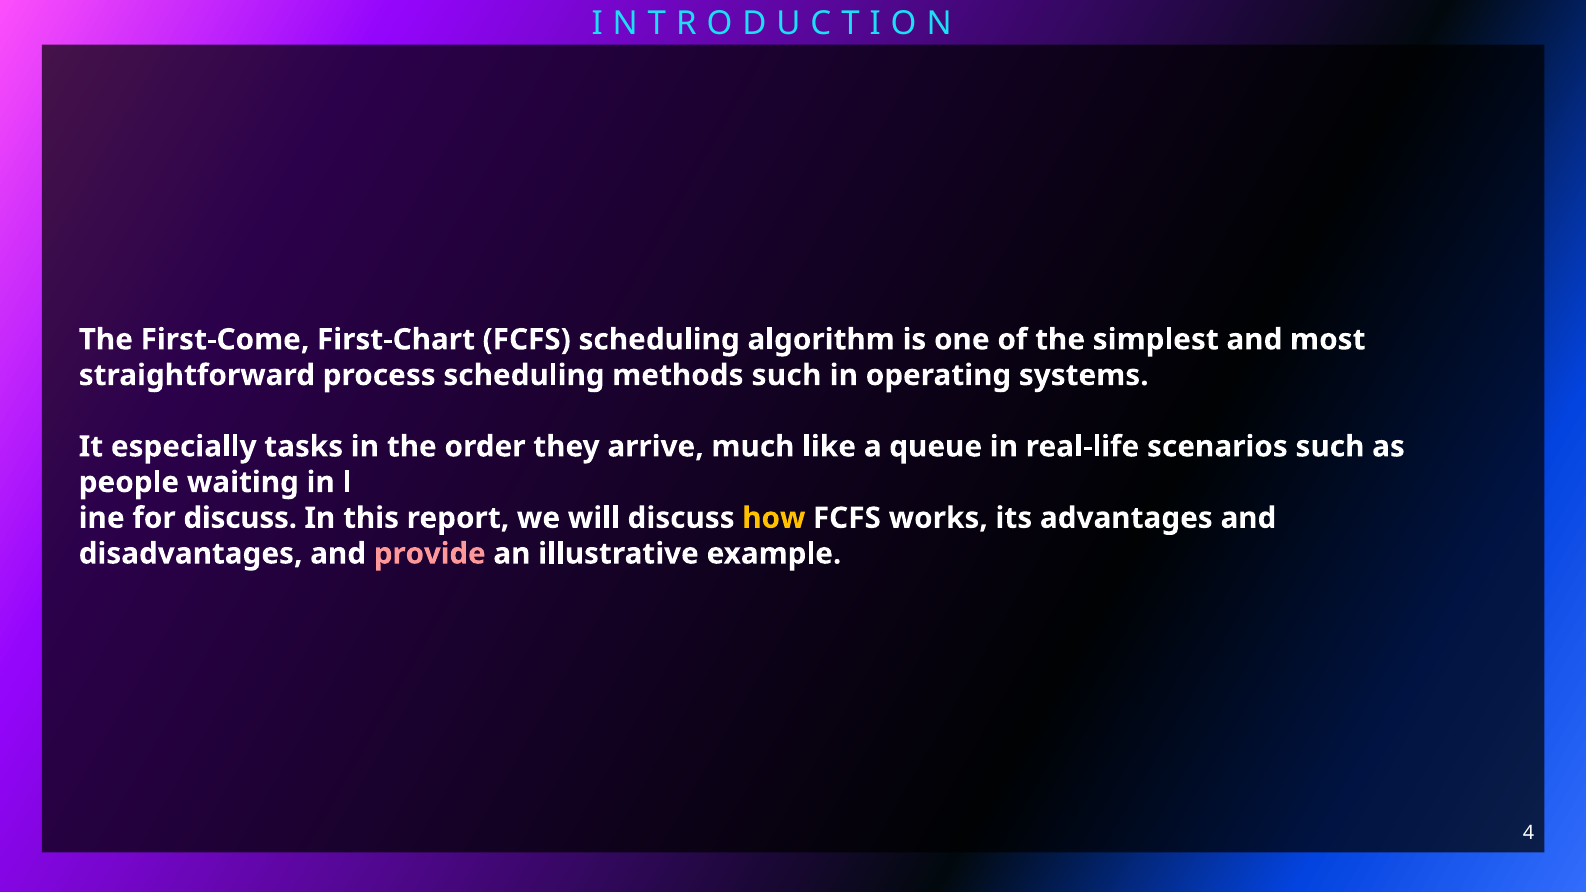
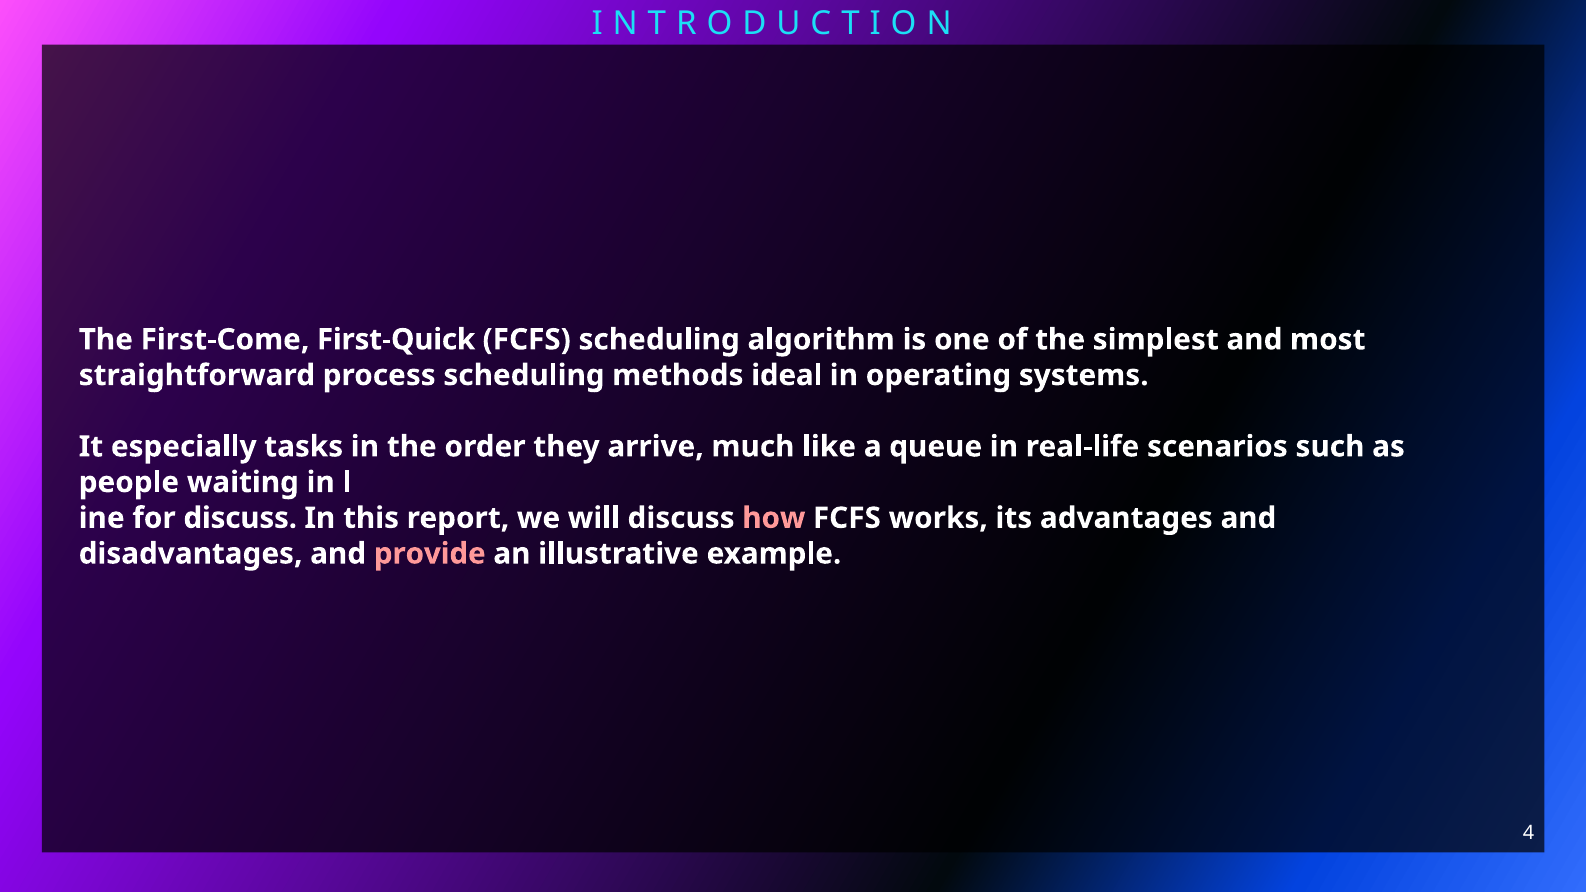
First-Chart: First-Chart -> First-Quick (396, 340)
methods such: such -> ideal (787, 375)
how colour: yellow -> pink (774, 518)
